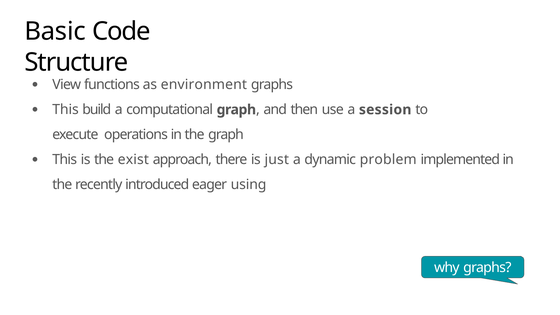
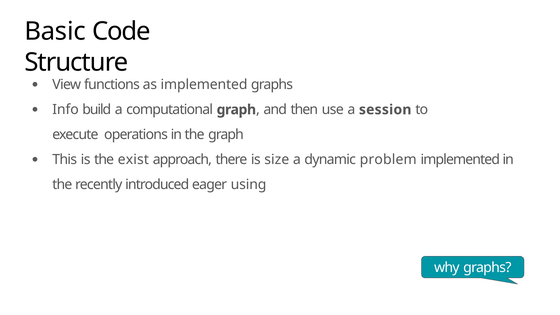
as environment: environment -> implemented (204, 85)
This: This -> Info (66, 110)
just: just -> size (277, 160)
